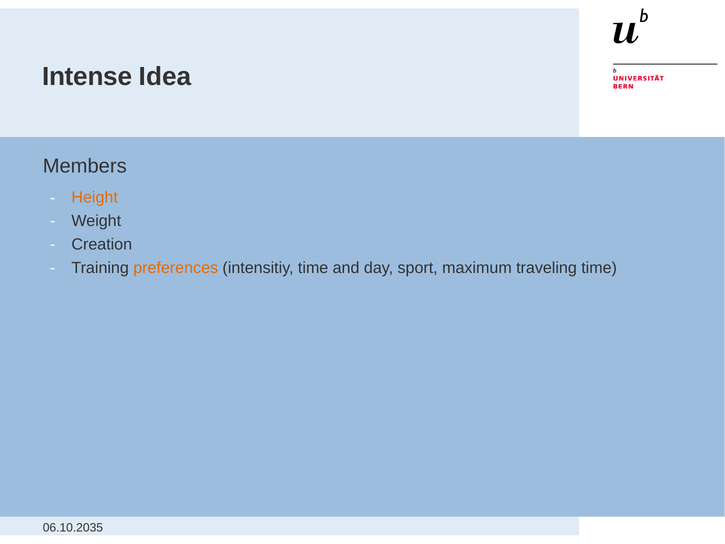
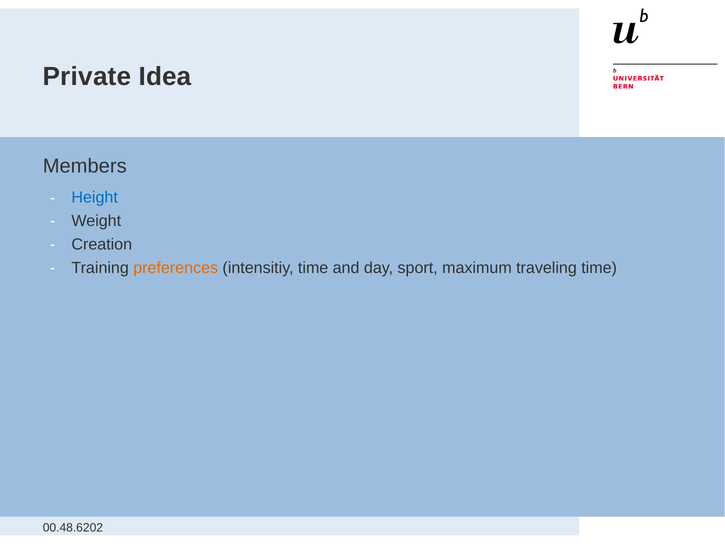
Intense: Intense -> Private (87, 77)
Height colour: orange -> blue (95, 198)
06.10.2035: 06.10.2035 -> 00.48.6202 (73, 527)
